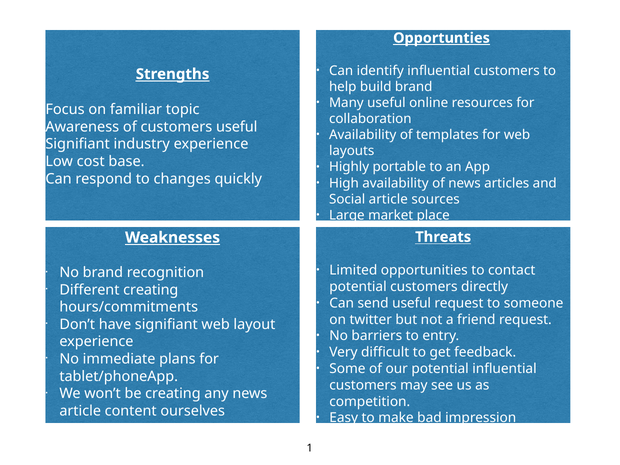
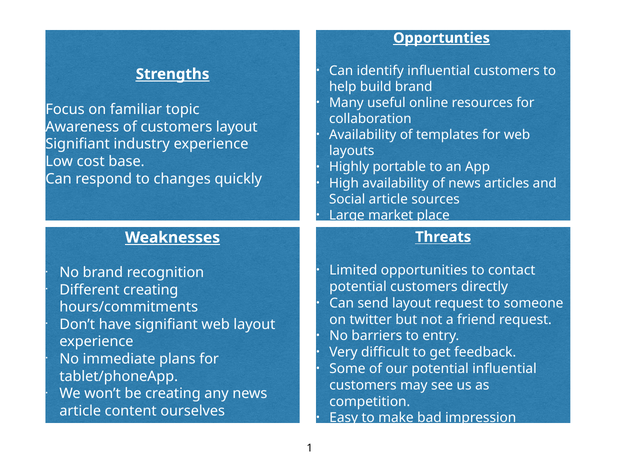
customers useful: useful -> layout (237, 127)
send useful: useful -> layout (412, 303)
